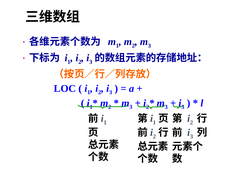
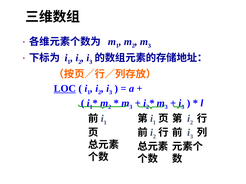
LOC underline: none -> present (65, 89)
